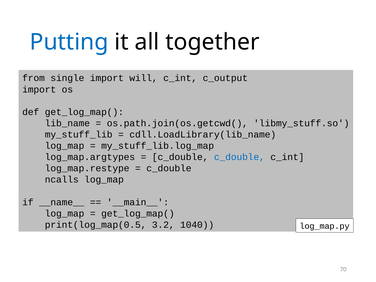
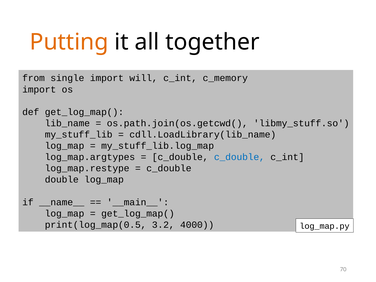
Putting colour: blue -> orange (69, 42)
c_output: c_output -> c_memory (225, 78)
ncalls: ncalls -> double (62, 180)
1040: 1040 -> 4000 (197, 225)
